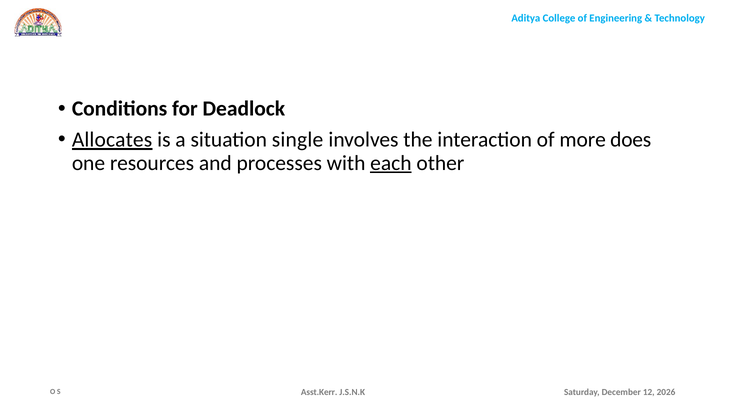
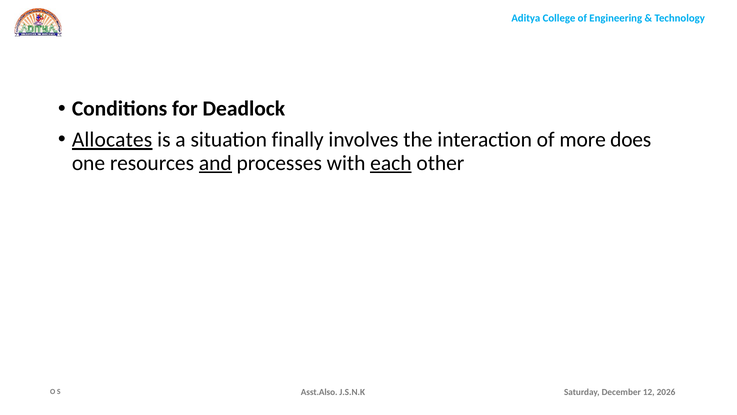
single: single -> finally (298, 140)
and underline: none -> present (215, 163)
Asst.Kerr: Asst.Kerr -> Asst.Also (319, 392)
